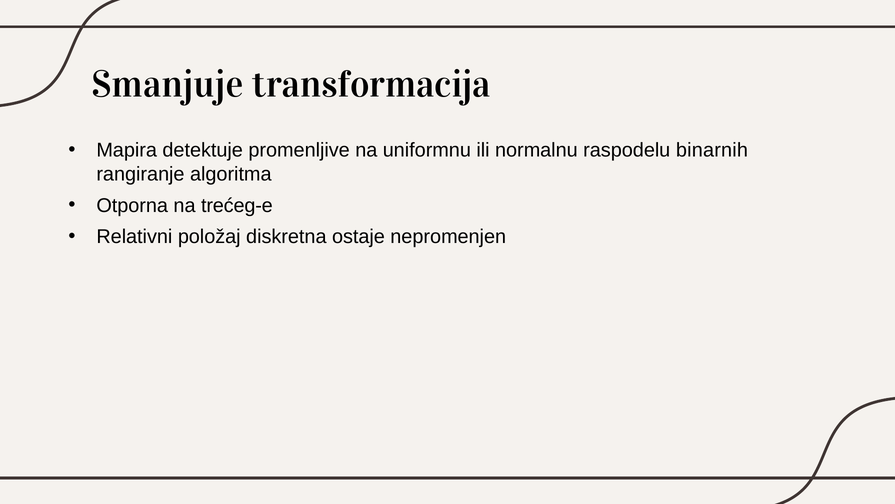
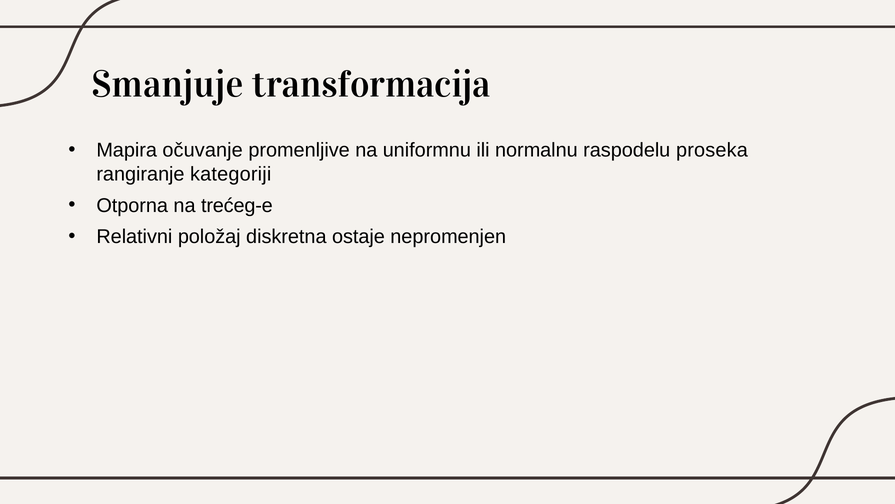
detektuje: detektuje -> očuvanje (203, 150)
binarnih: binarnih -> proseka (712, 150)
algoritma: algoritma -> kategoriji (231, 174)
